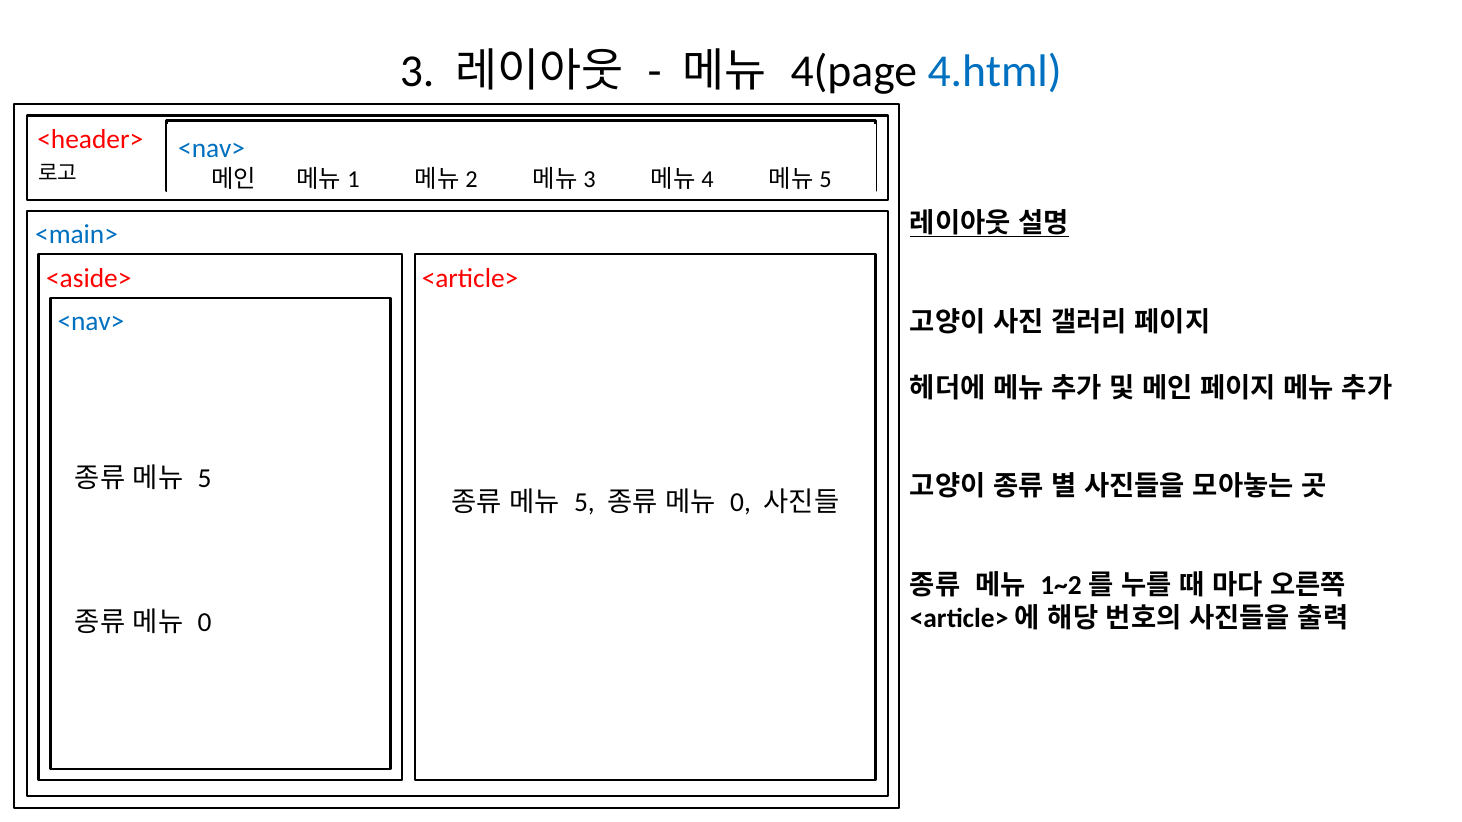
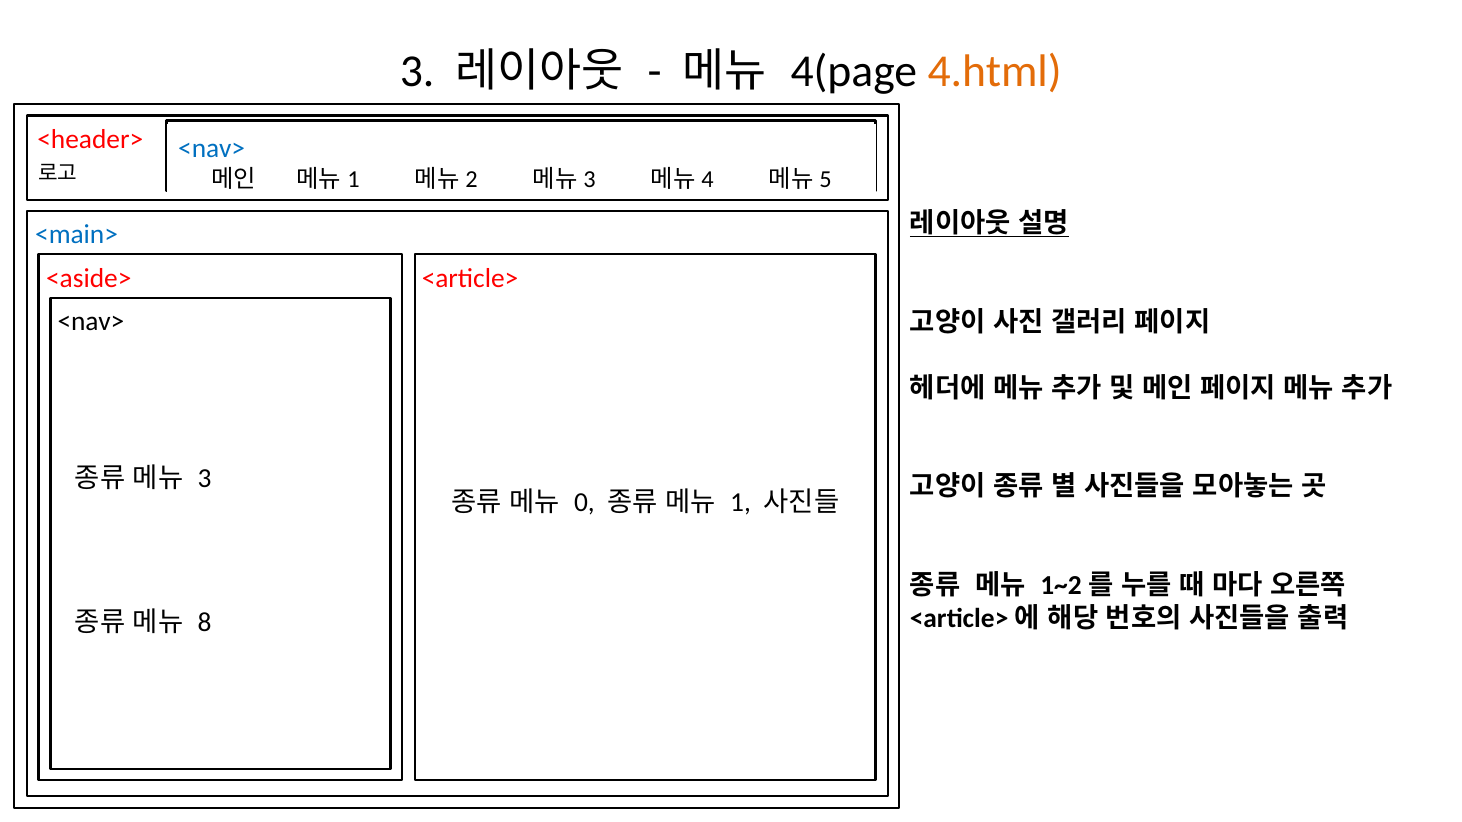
4.html colour: blue -> orange (995, 72)
<nav> colour: blue -> black (91, 322)
5: 5 -> 3 (205, 478)
5: 5 -> 0 (584, 503)
0: 0 -> 1 (741, 503)
0: 0 -> 8 (205, 623)
